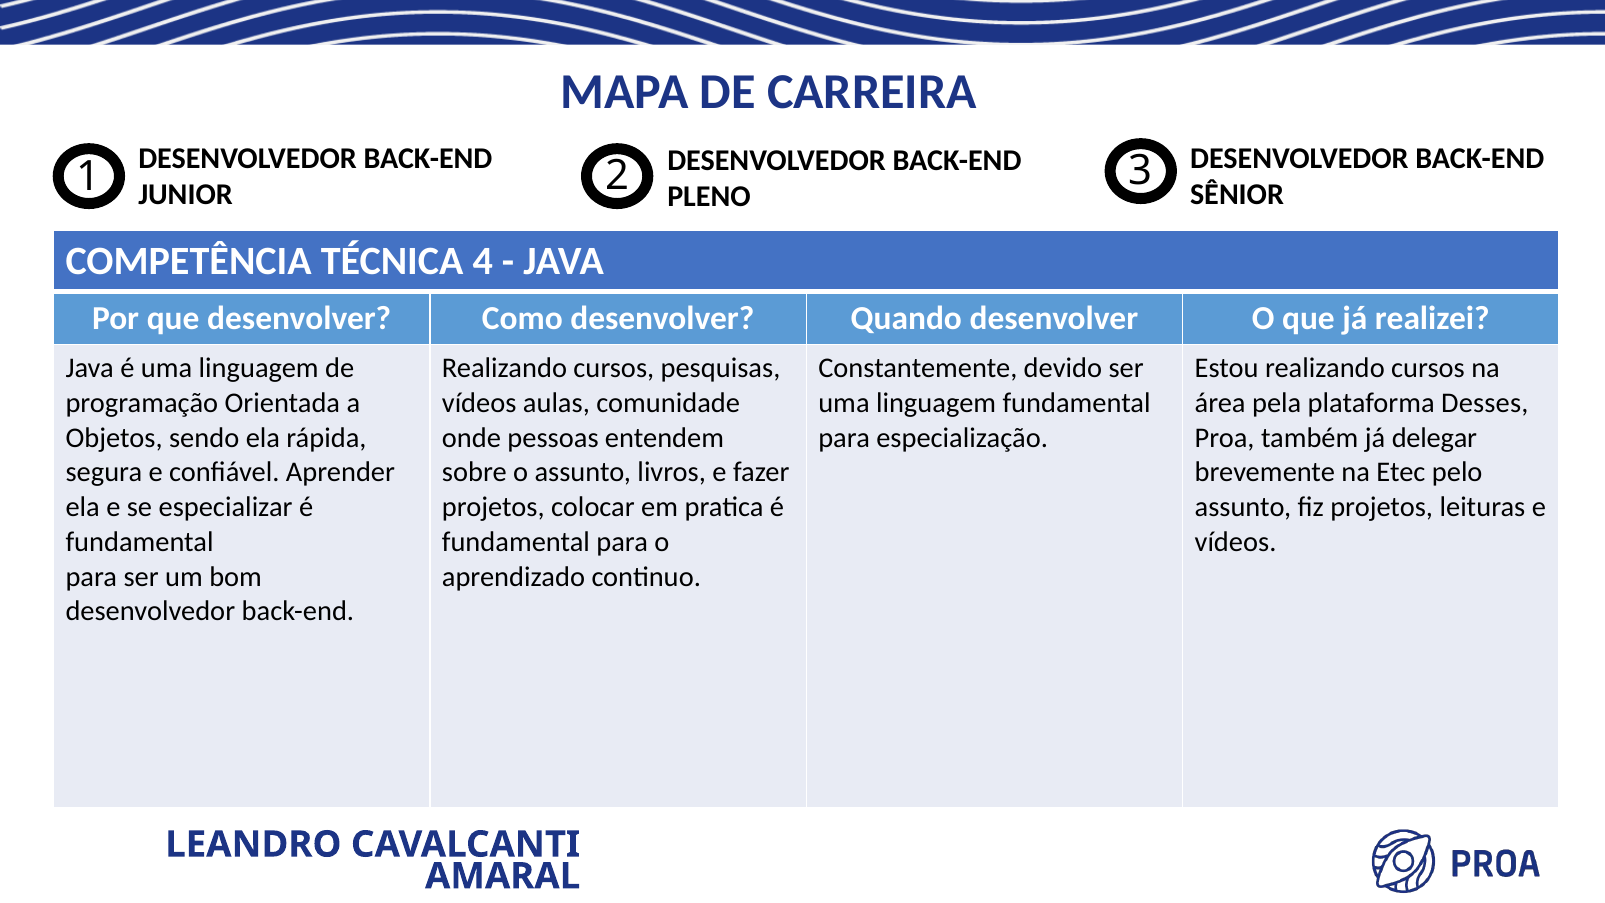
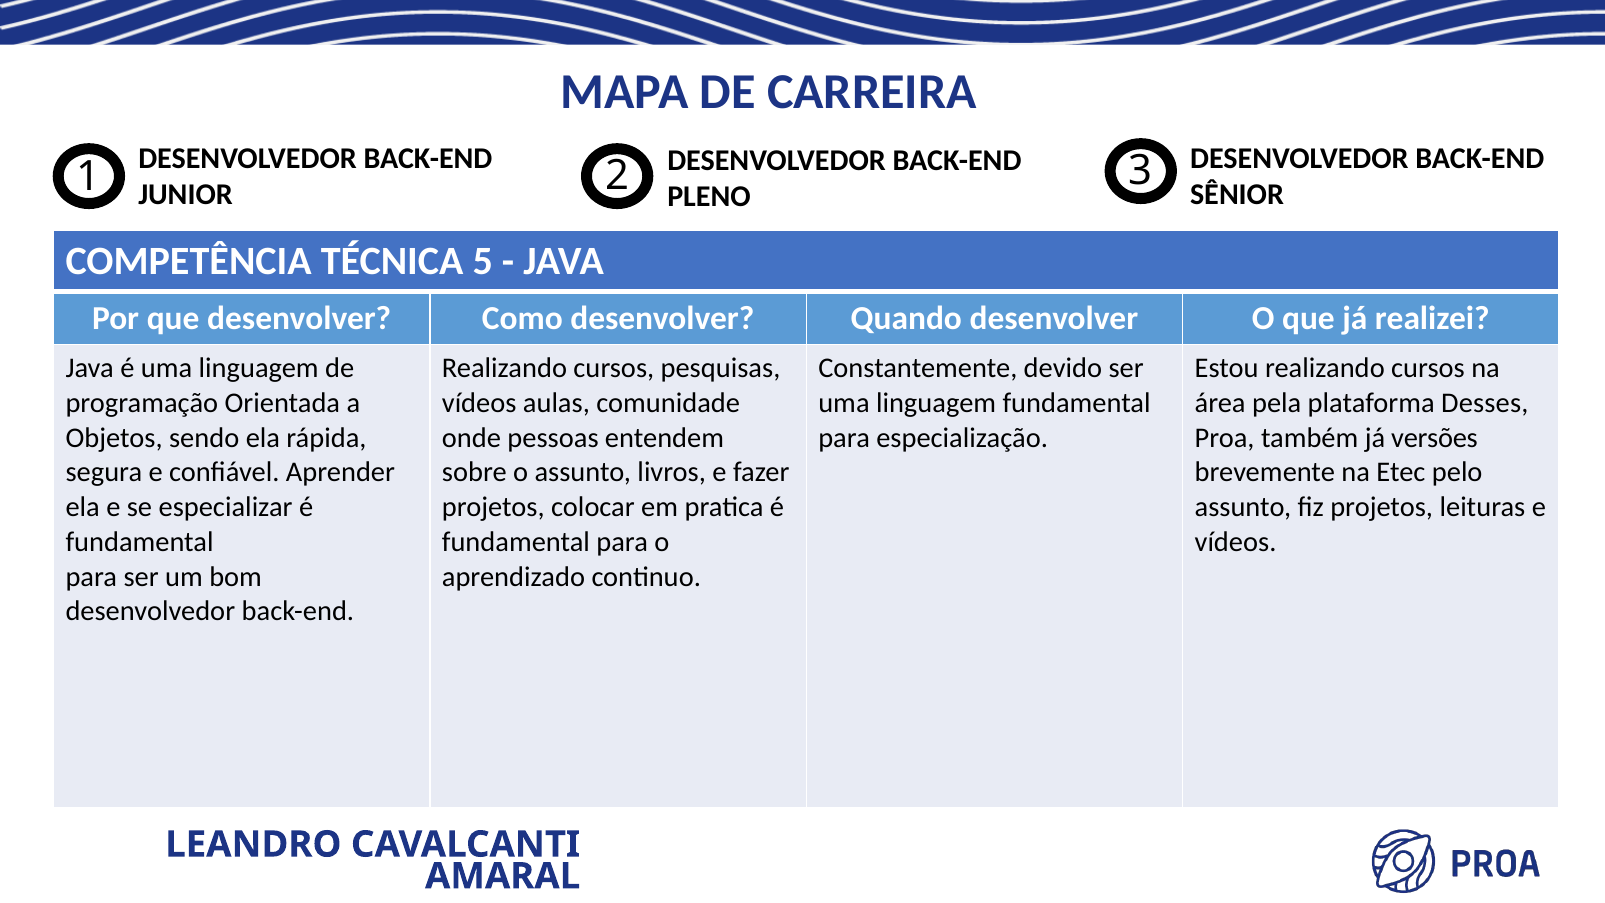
4: 4 -> 5 (483, 261)
delegar: delegar -> versões (1434, 438)
